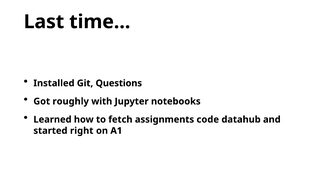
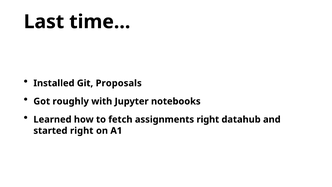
Questions: Questions -> Proposals (119, 83)
assignments code: code -> right (208, 119)
